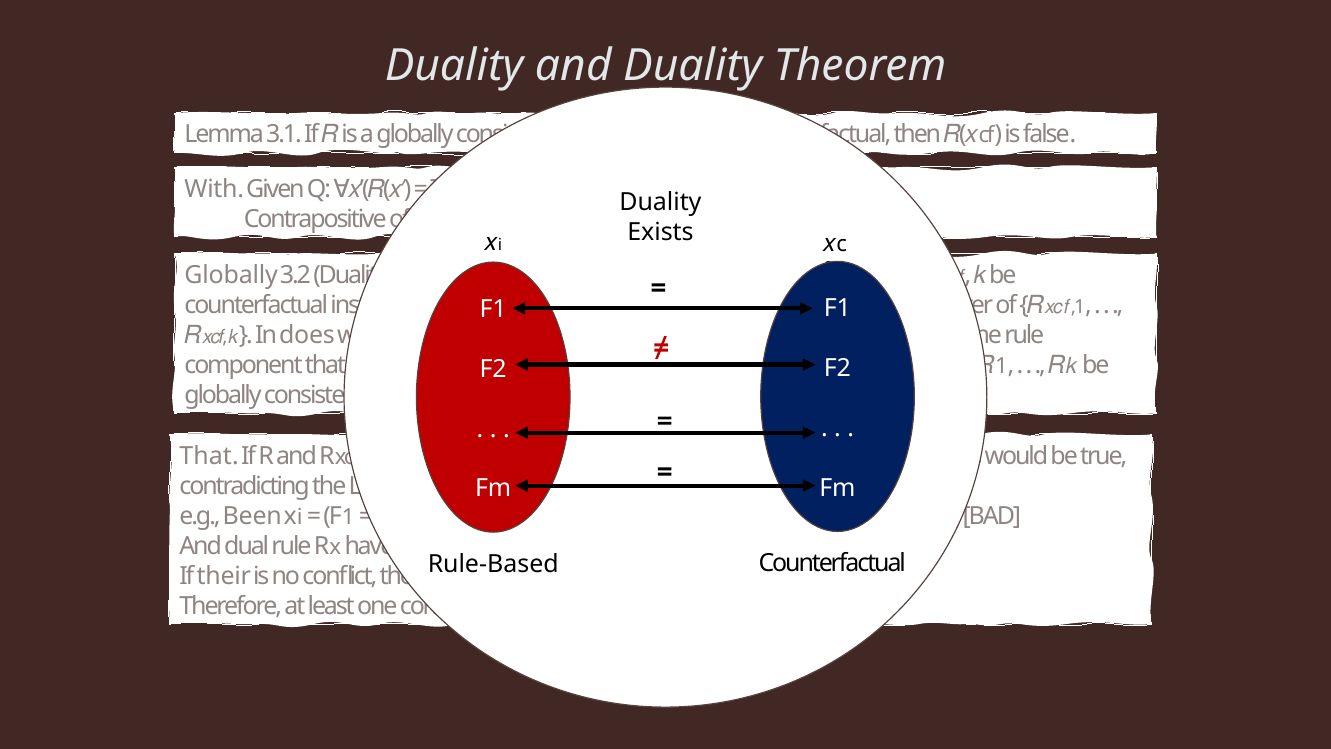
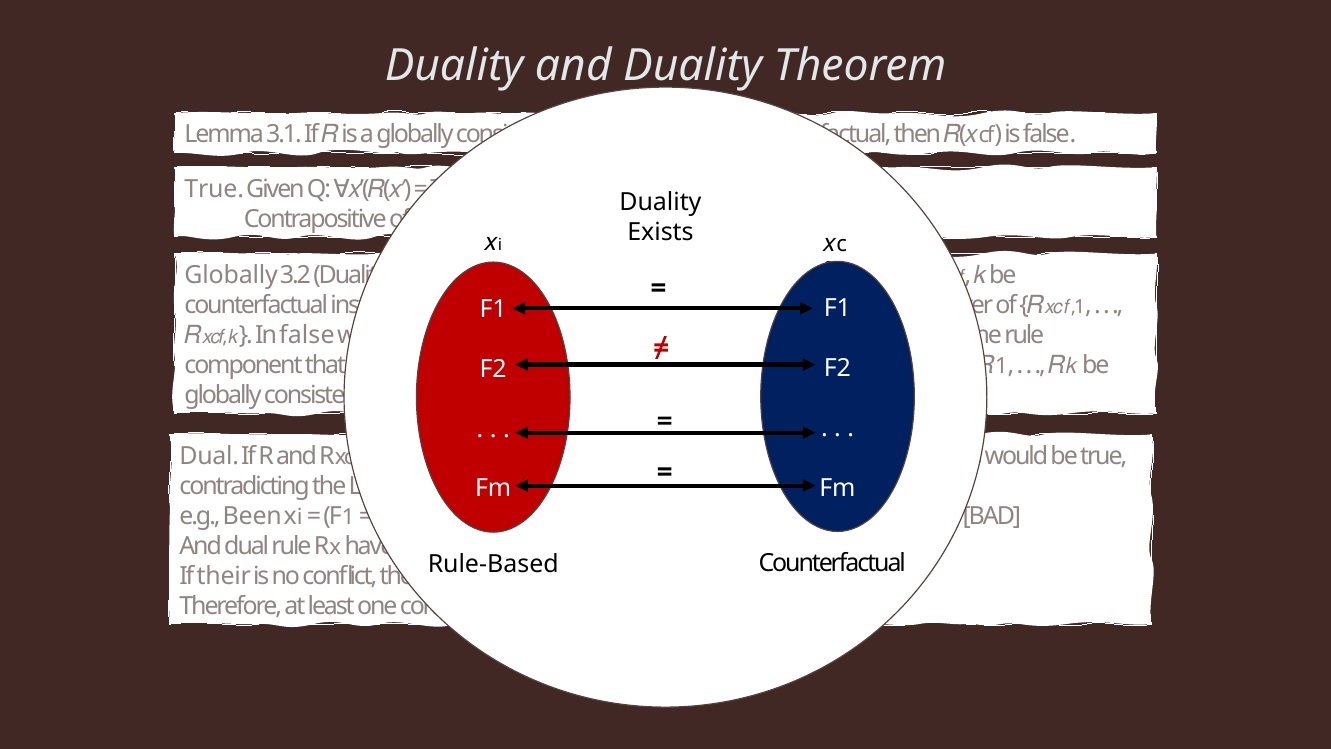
With: With -> True (214, 189)
In does: does -> false (307, 335)
That: That -> Dual (209, 456)
